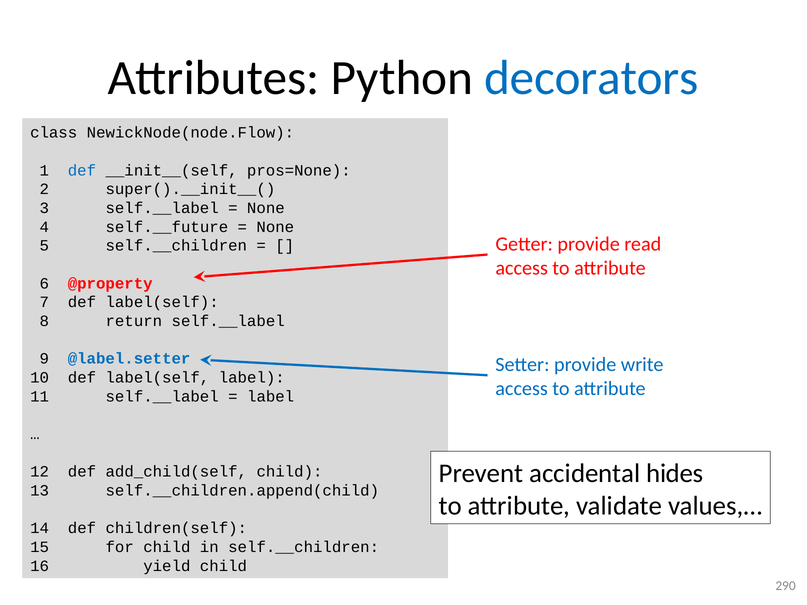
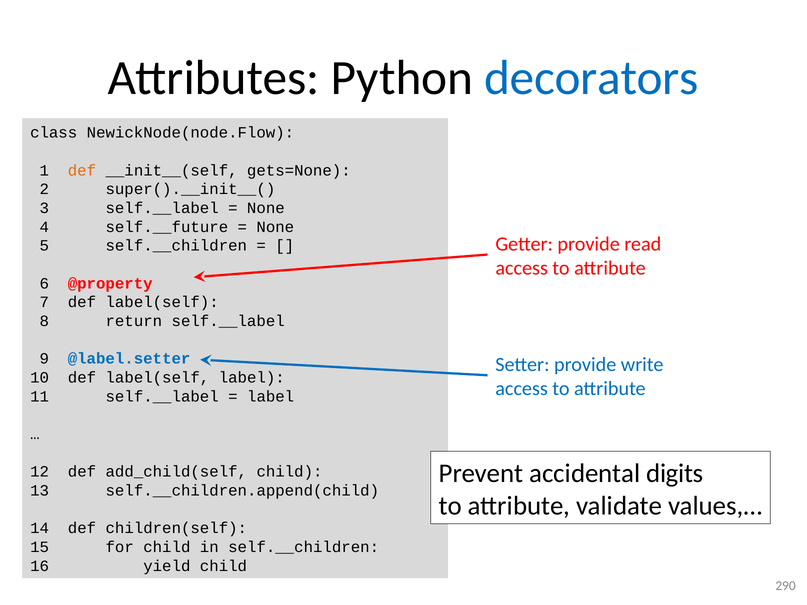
def colour: blue -> orange (82, 170)
pros=None: pros=None -> gets=None (299, 170)
hides: hides -> digits (675, 474)
